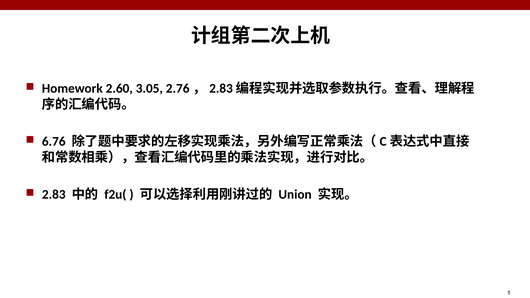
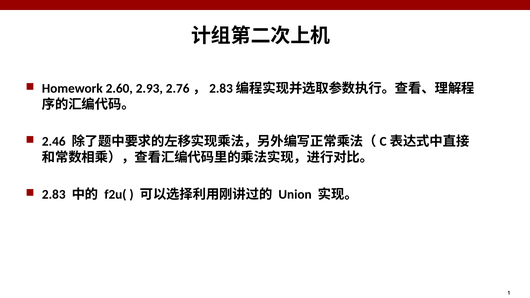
3.05: 3.05 -> 2.93 (149, 89)
6.76: 6.76 -> 2.46 (54, 142)
